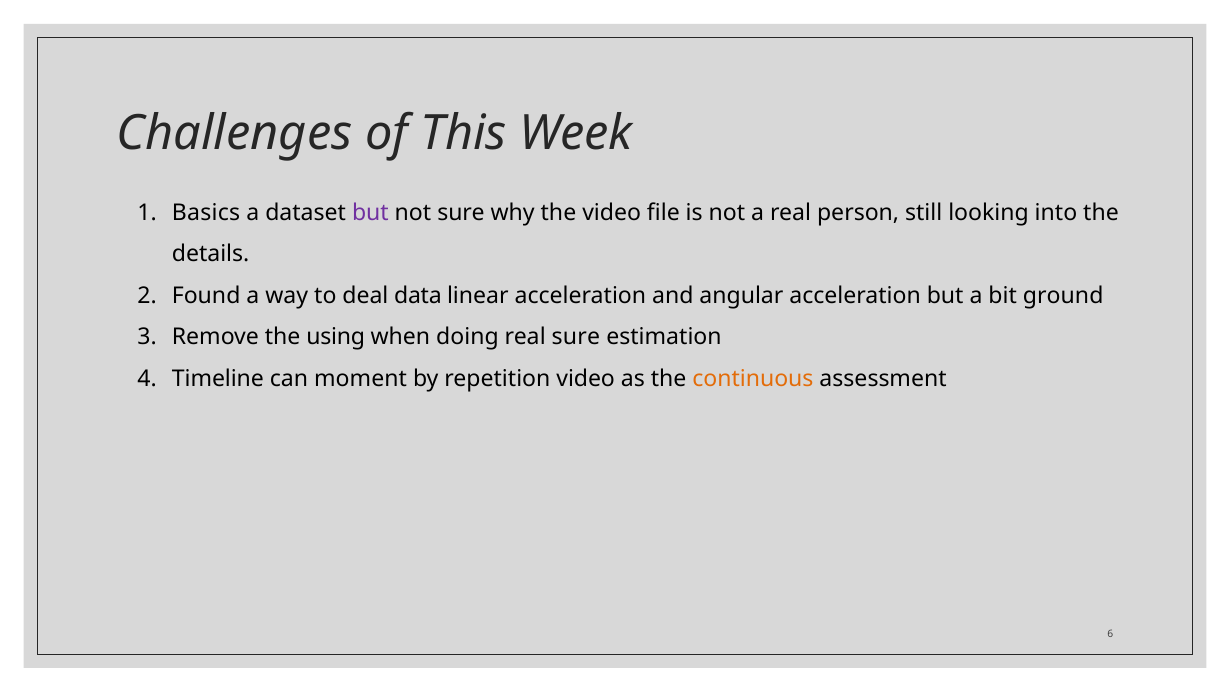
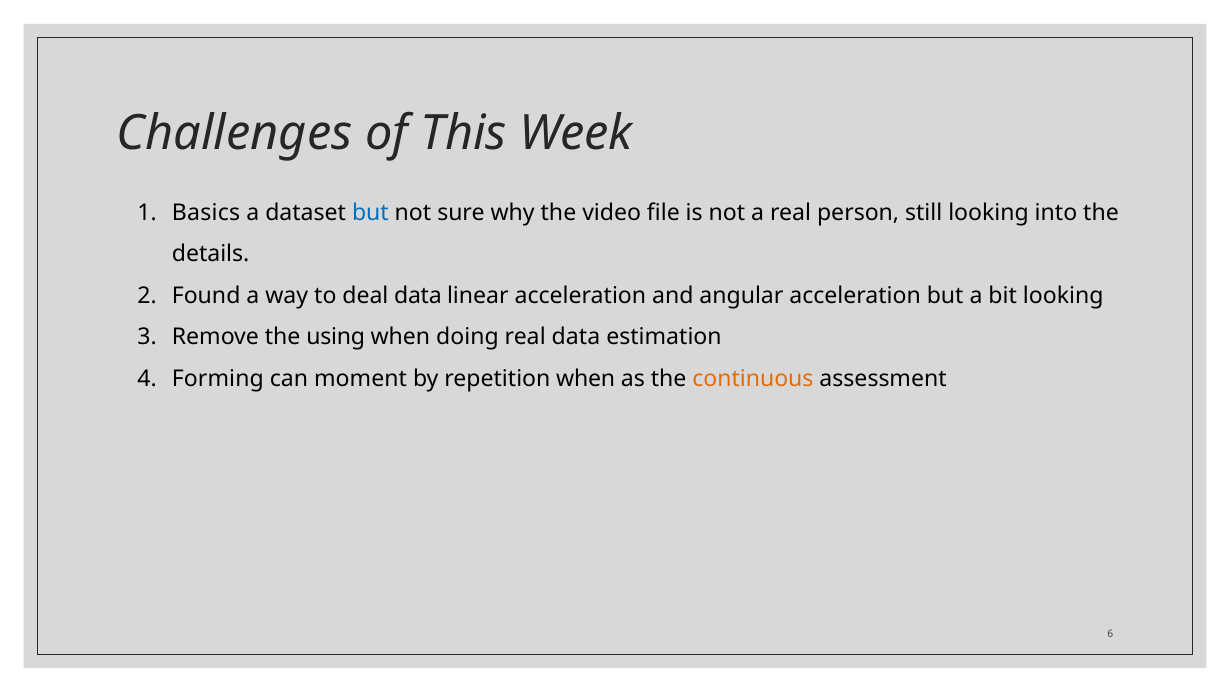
but colour: purple -> blue (370, 212)
bit ground: ground -> looking (1063, 295)
real sure: sure -> data (576, 337)
Timeline: Timeline -> Forming (218, 378)
repetition video: video -> when (586, 378)
